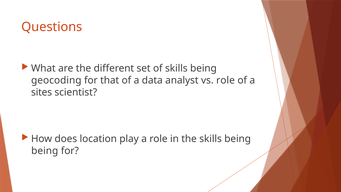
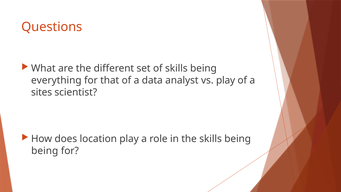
geocoding: geocoding -> everything (56, 80)
vs role: role -> play (226, 80)
